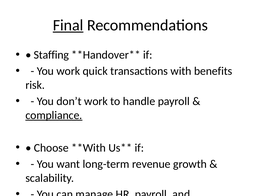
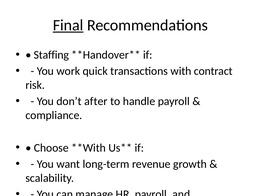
benefits: benefits -> contract (213, 71)
don’t work: work -> after (96, 101)
compliance underline: present -> none (54, 115)
